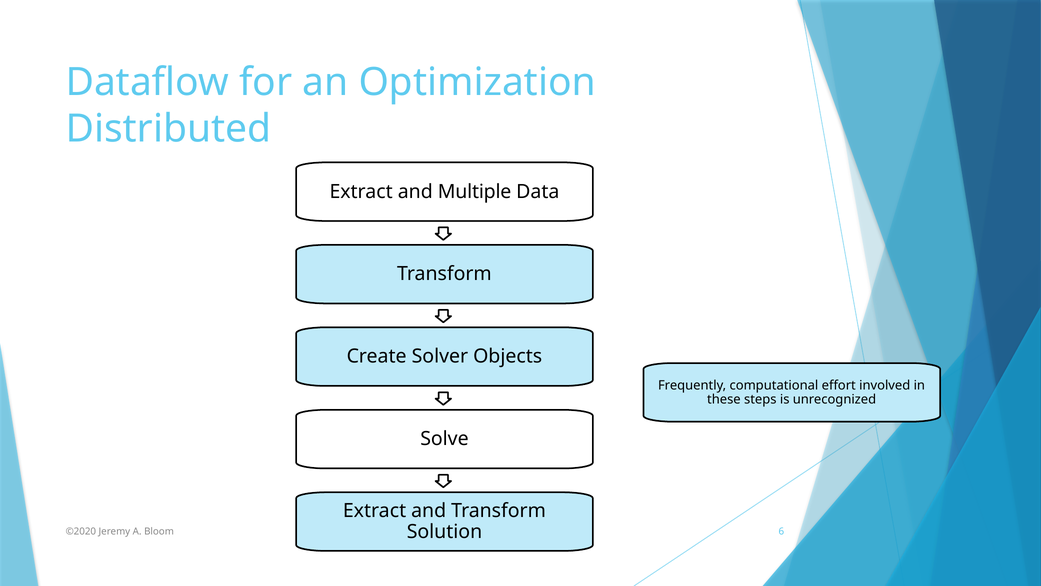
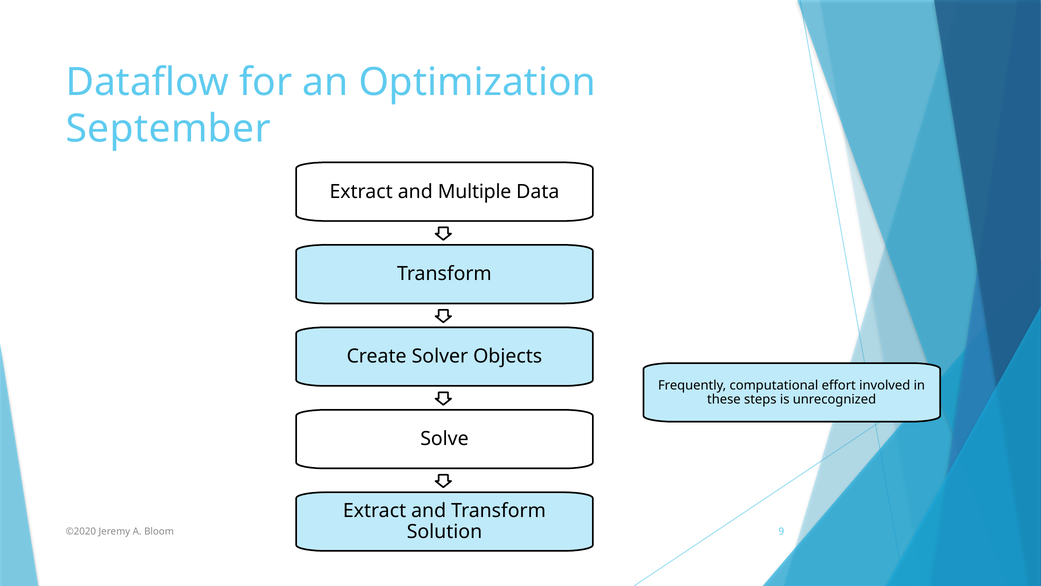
Distributed: Distributed -> September (168, 129)
6: 6 -> 9 (781, 531)
